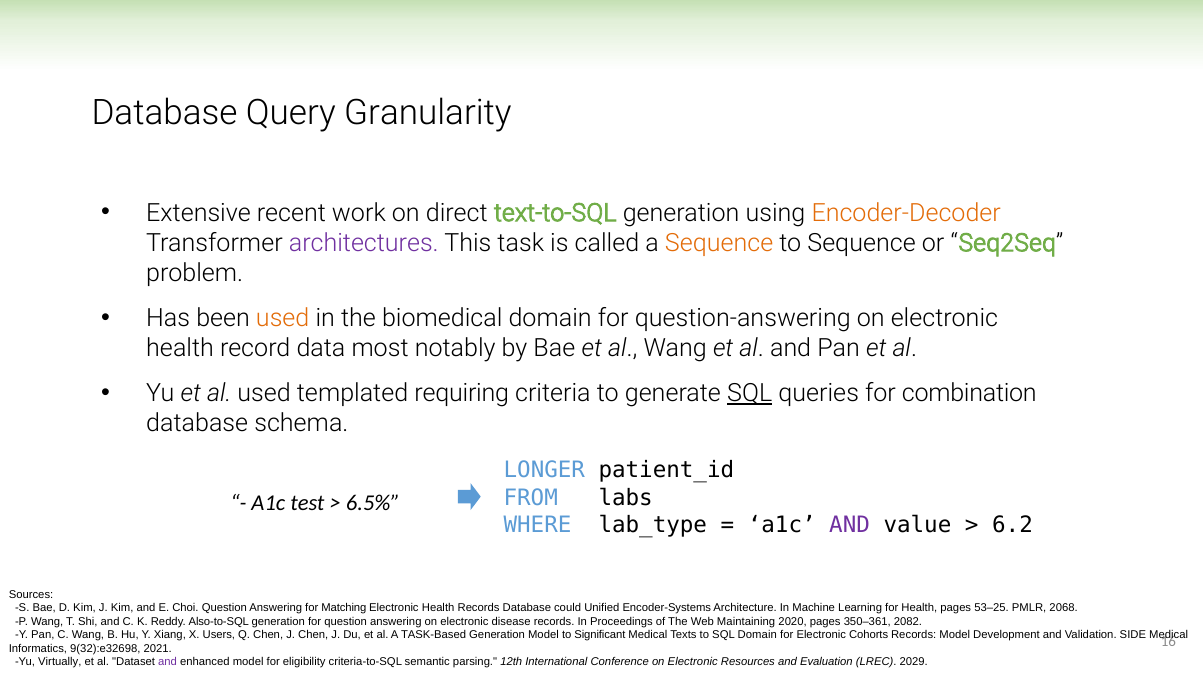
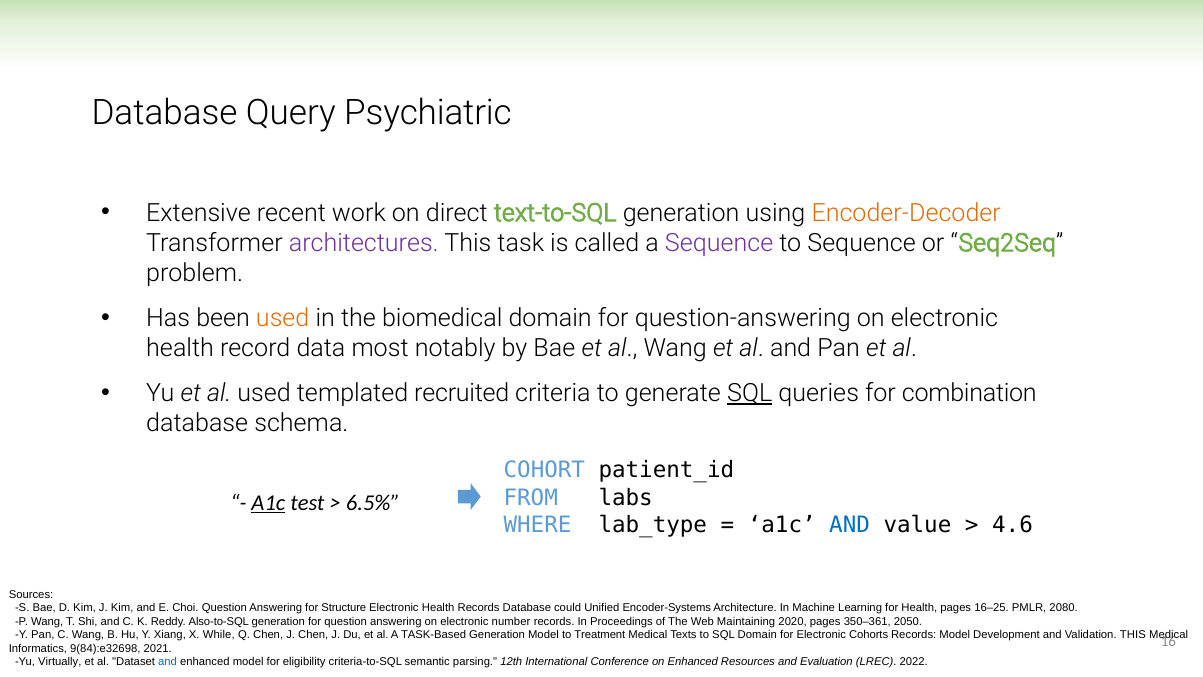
Granularity: Granularity -> Psychiatric (428, 113)
Sequence colour: orange -> purple (719, 243)
requiring: requiring -> recruited (462, 393)
LONGER: LONGER -> COHORT (544, 470)
A1c underline: none -> present (268, 502)
AND colour: purple -> blue (850, 524)
6.2: 6.2 -> 4.6 (1012, 524)
Matching: Matching -> Structure (344, 608)
53–25: 53–25 -> 16–25 (992, 608)
2068: 2068 -> 2080 (1064, 608)
disease: disease -> number (511, 621)
2082: 2082 -> 2050 (908, 621)
Users: Users -> While (219, 635)
Significant: Significant -> Treatment (600, 635)
Validation SIDE: SIDE -> THIS (1133, 635)
9(32):e32698: 9(32):e32698 -> 9(84):e32698 (105, 648)
and colour: purple -> blue (168, 662)
Conference on Electronic: Electronic -> Enhanced (693, 662)
2029: 2029 -> 2022 (914, 662)
